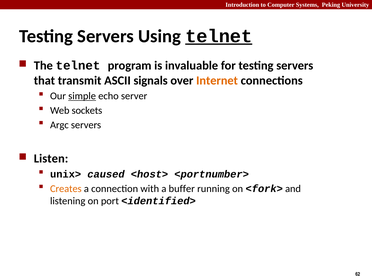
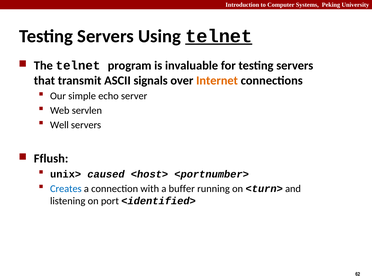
simple underline: present -> none (82, 96)
sockets: sockets -> servlen (87, 111)
Argc: Argc -> Well (59, 125)
Listen: Listen -> Fflush (51, 159)
Creates colour: orange -> blue (66, 189)
<fork>: <fork> -> <turn> (264, 189)
